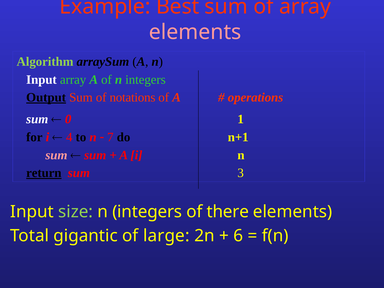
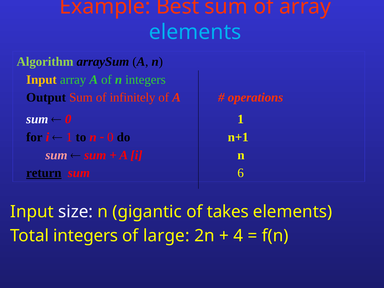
elements colour: pink -> light blue (195, 32)
Input colour: white -> yellow (41, 80)
Output underline: present -> none (46, 97)
notations: notations -> infinitely (133, 97)
4: 4 -> 1 (69, 137)
7: 7 -> 0 (110, 137)
3: 3 -> 6 (241, 173)
size colour: light green -> white (76, 212)
integers: integers -> gigantic (147, 212)
there: there -> takes (228, 212)
Total gigantic: gigantic -> integers (86, 236)
6: 6 -> 4 (238, 236)
